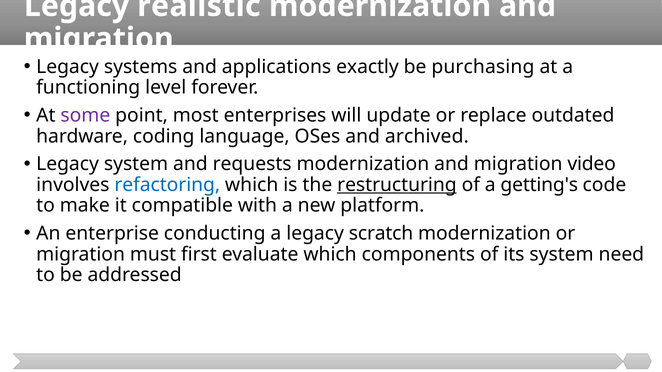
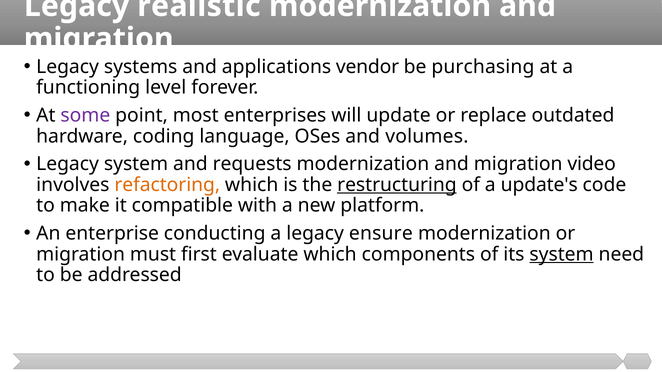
exactly: exactly -> vendor (368, 67)
archived: archived -> volumes (427, 136)
refactoring colour: blue -> orange (167, 185)
getting's: getting's -> update's (539, 185)
scratch: scratch -> ensure (381, 234)
system underline: none -> present (562, 254)
